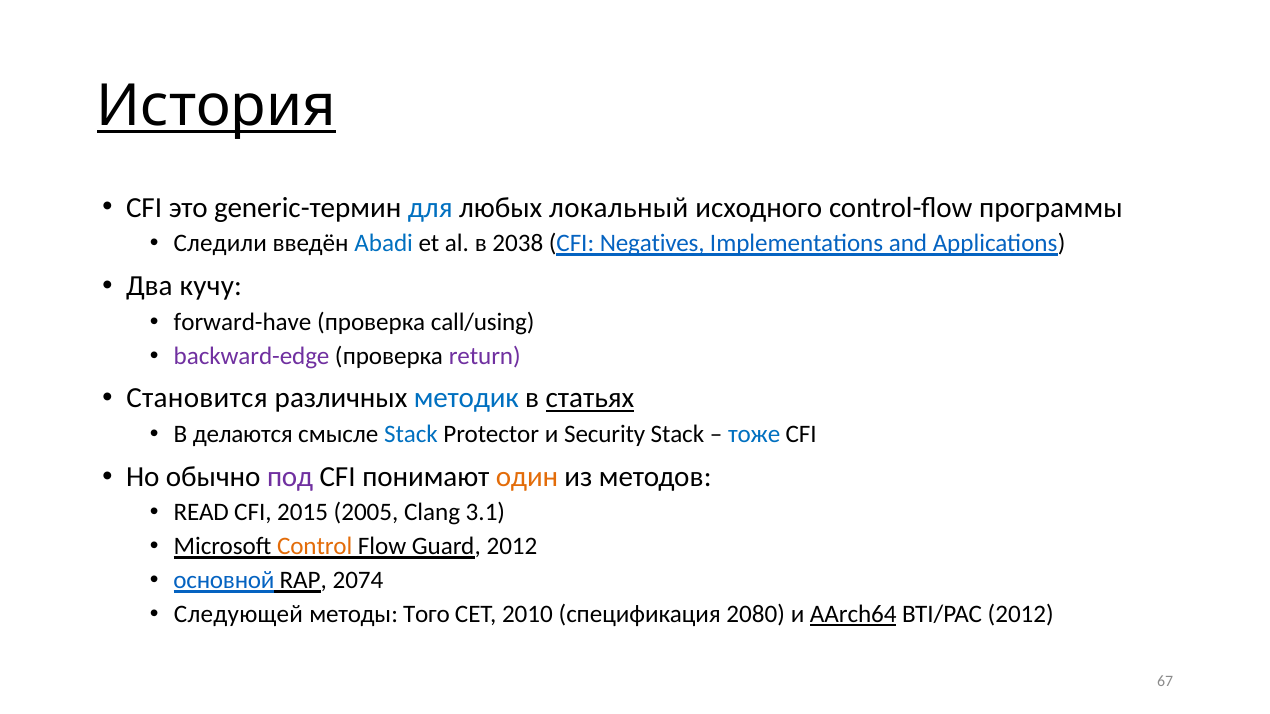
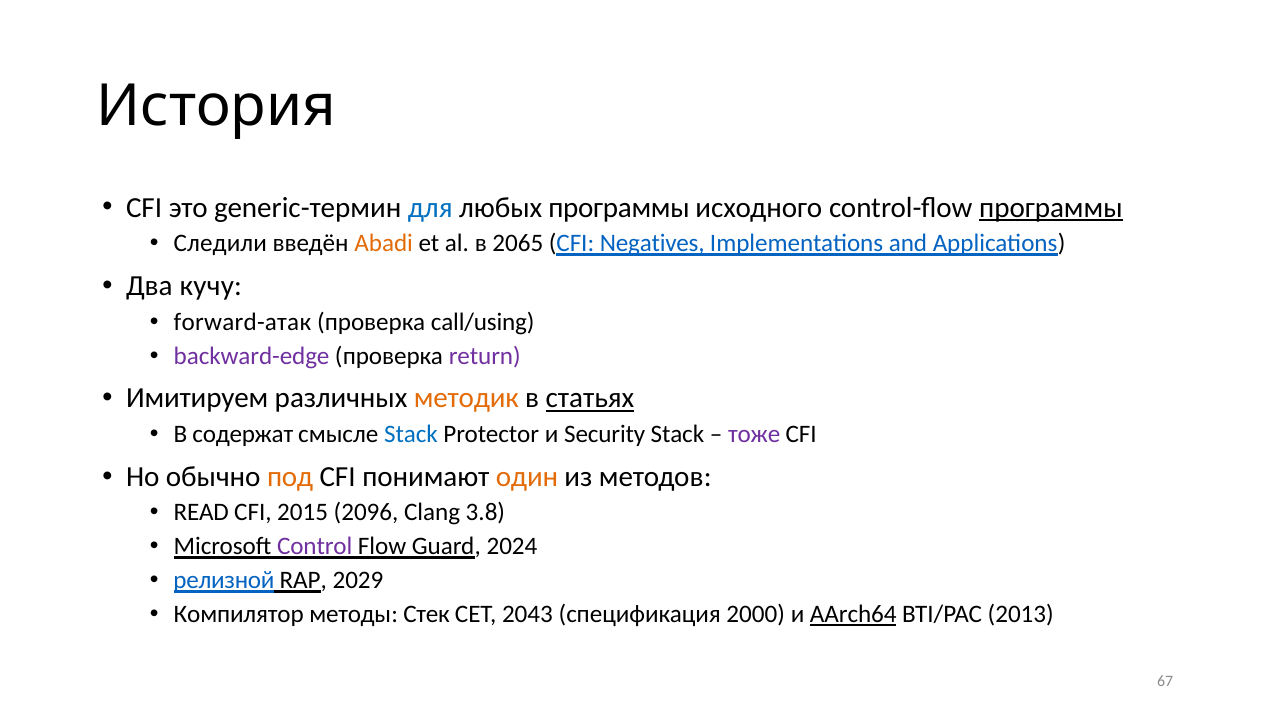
История underline: present -> none (216, 107)
любых локальный: локальный -> программы (619, 208)
программы underline: none -> present (1051, 208)
Abadi colour: blue -> orange (384, 244)
2038: 2038 -> 2065 (518, 244)
forward-have: forward-have -> forward-атак (242, 322)
Становится: Становится -> Имитируем (197, 399)
методик colour: blue -> orange (466, 399)
делаются: делаются -> содержат (243, 434)
тоже colour: blue -> purple (754, 434)
под colour: purple -> orange (290, 477)
2005: 2005 -> 2096 (366, 513)
3.1: 3.1 -> 3.8 (485, 513)
Control colour: orange -> purple (315, 547)
Guard 2012: 2012 -> 2024 (512, 547)
основной: основной -> релизной (224, 581)
2074: 2074 -> 2029 (358, 581)
Следующей: Следующей -> Компилятор (239, 615)
Того: Того -> Стек (427, 615)
2010: 2010 -> 2043 (527, 615)
2080: 2080 -> 2000 (756, 615)
BTI/PAC 2012: 2012 -> 2013 (1021, 615)
